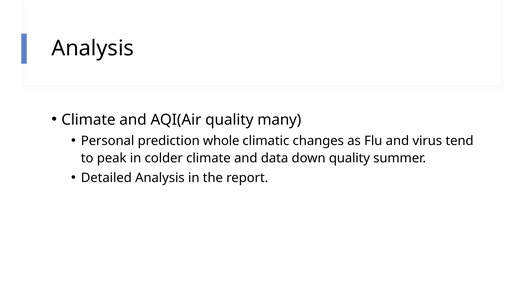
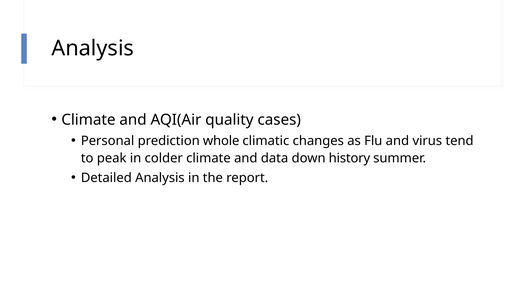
many: many -> cases (279, 120)
down quality: quality -> history (349, 158)
